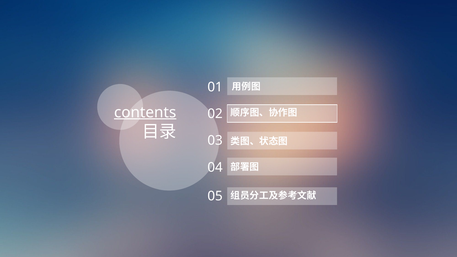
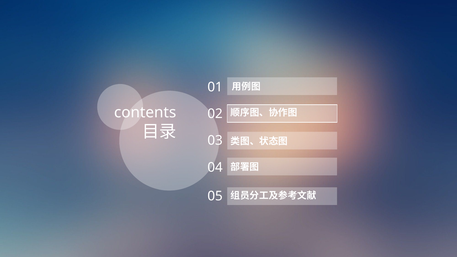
contents underline: present -> none (145, 112)
